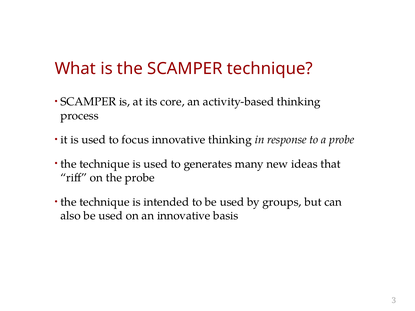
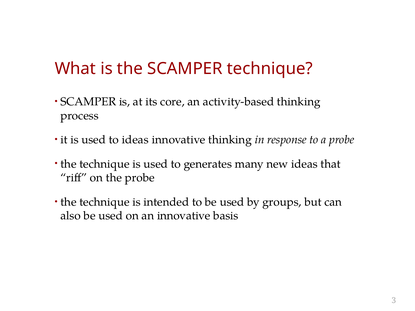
to focus: focus -> ideas (135, 140)
